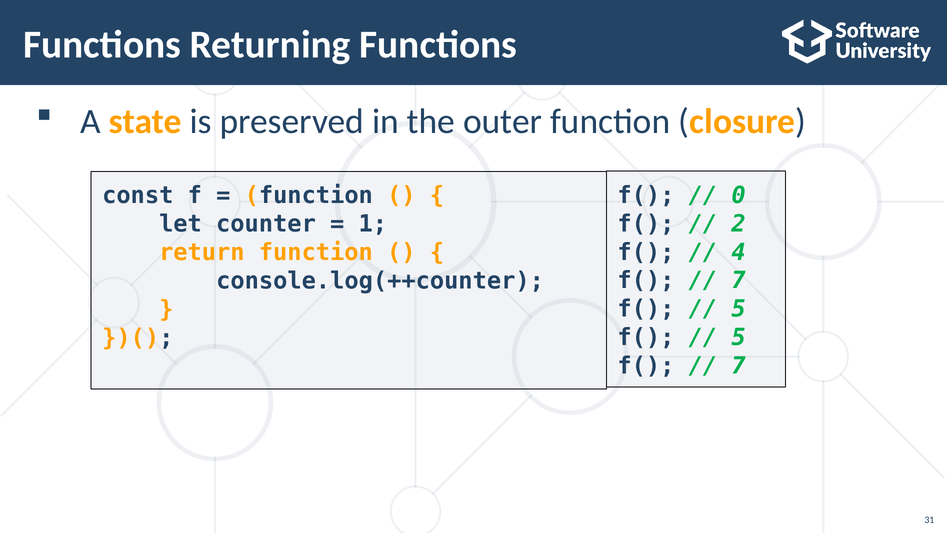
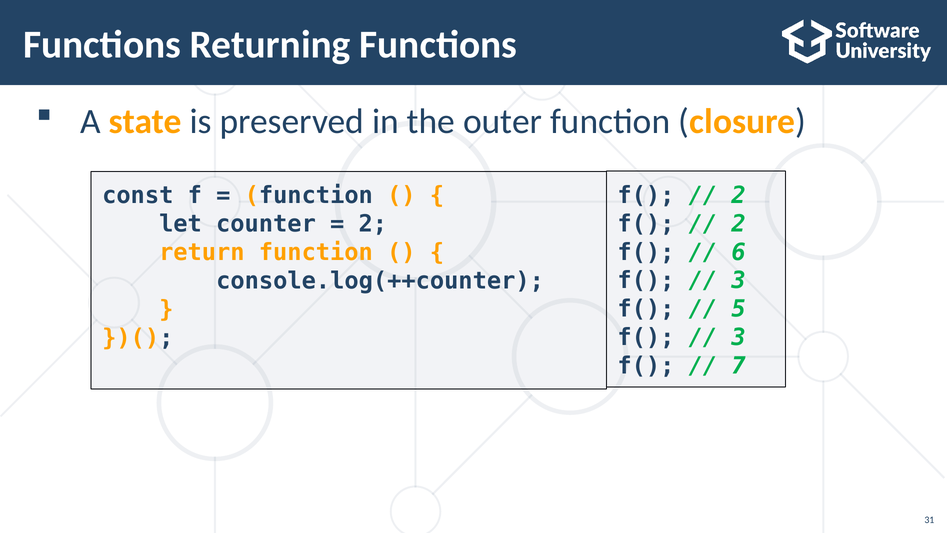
0: 0 -> 2 (739, 195)
1: 1 -> 2 (373, 224)
4: 4 -> 6 (739, 252)
7: 7 -> 3 (739, 280)
5: 5 -> 3 (739, 337)
